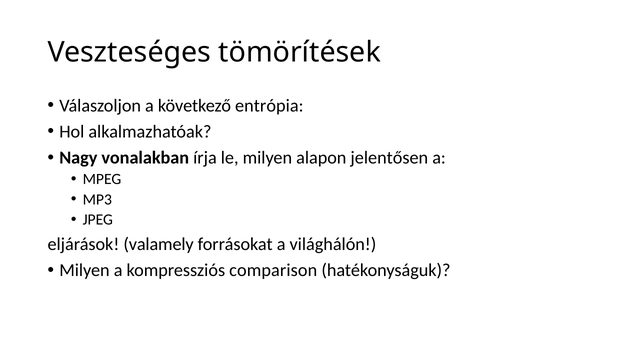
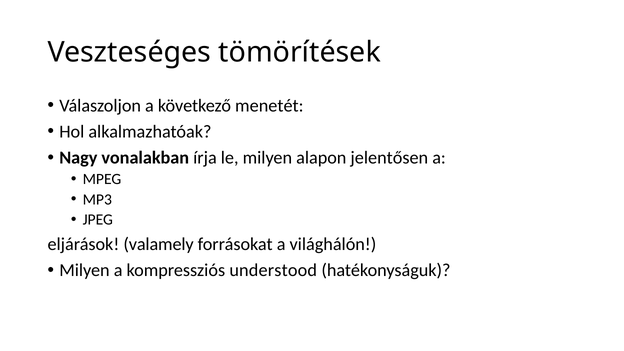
entrópia: entrópia -> menetét (269, 106)
comparison: comparison -> understood (273, 270)
